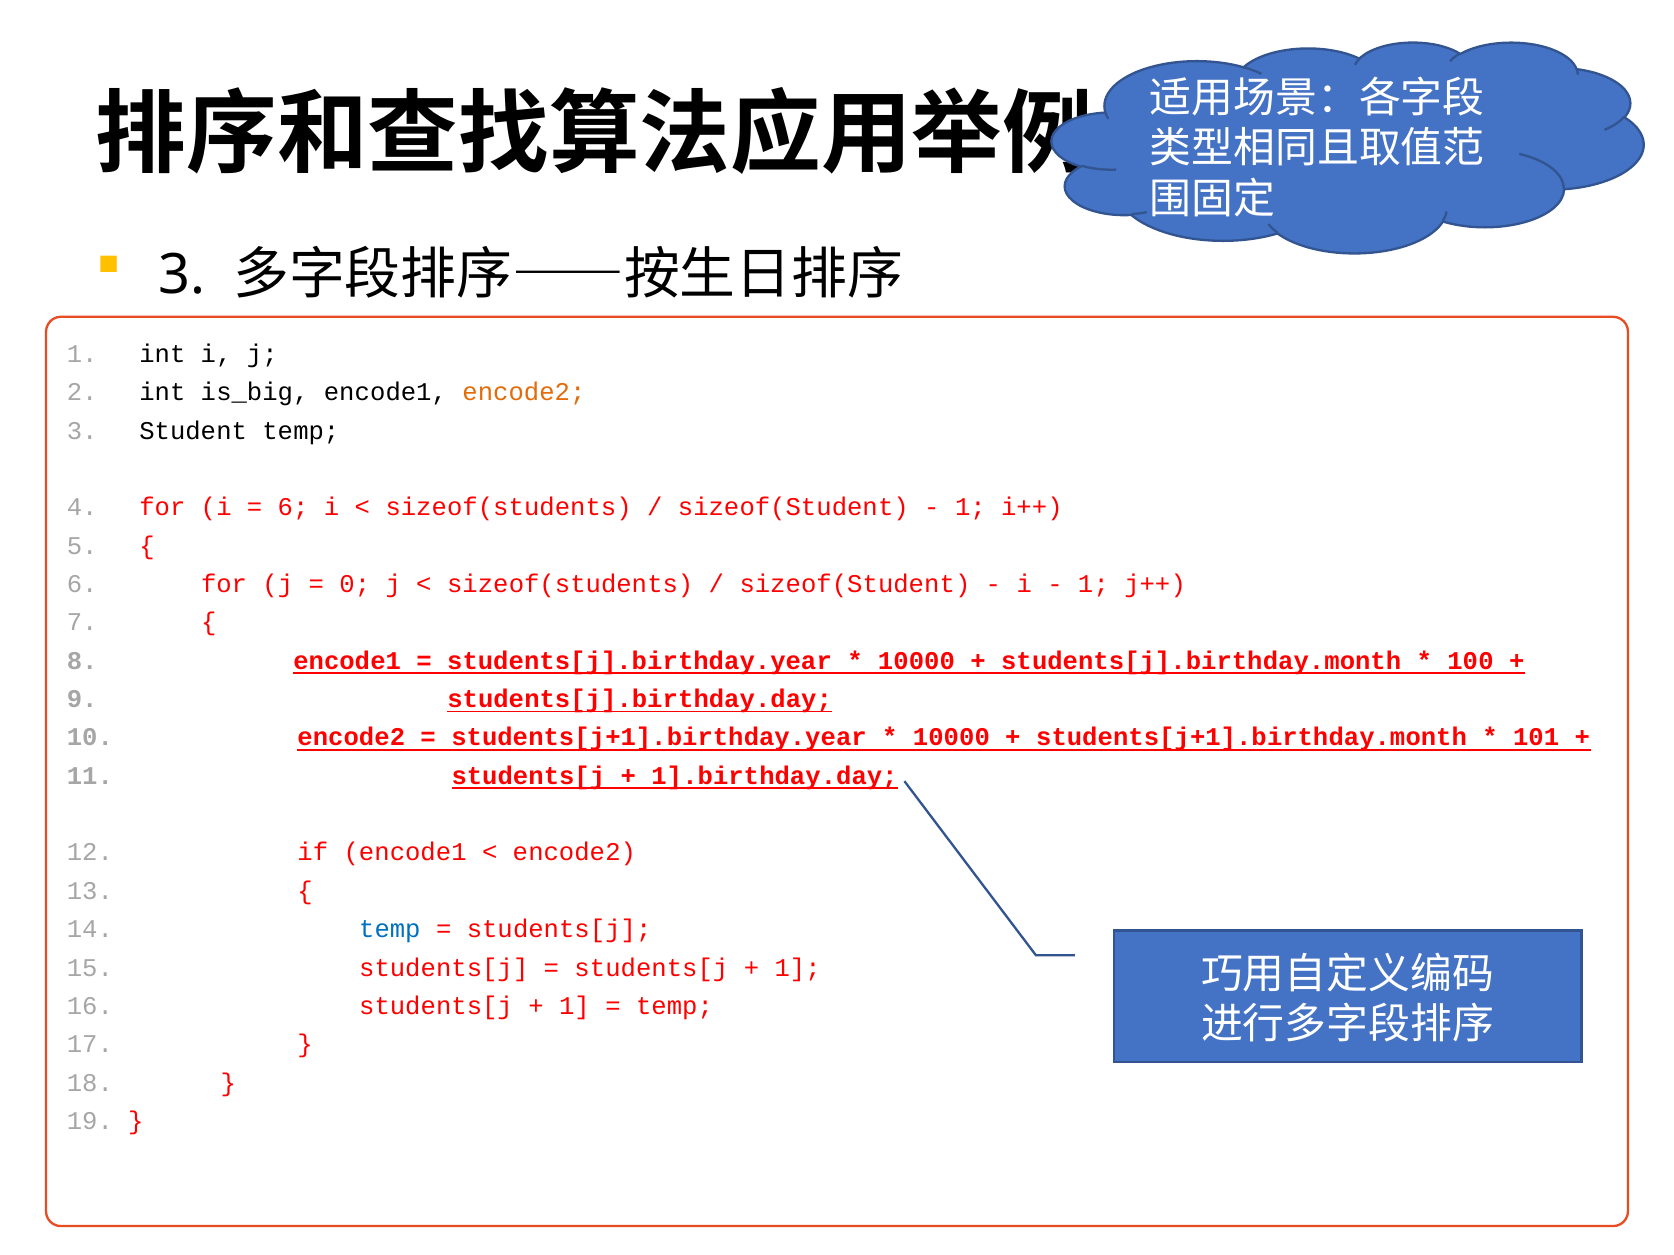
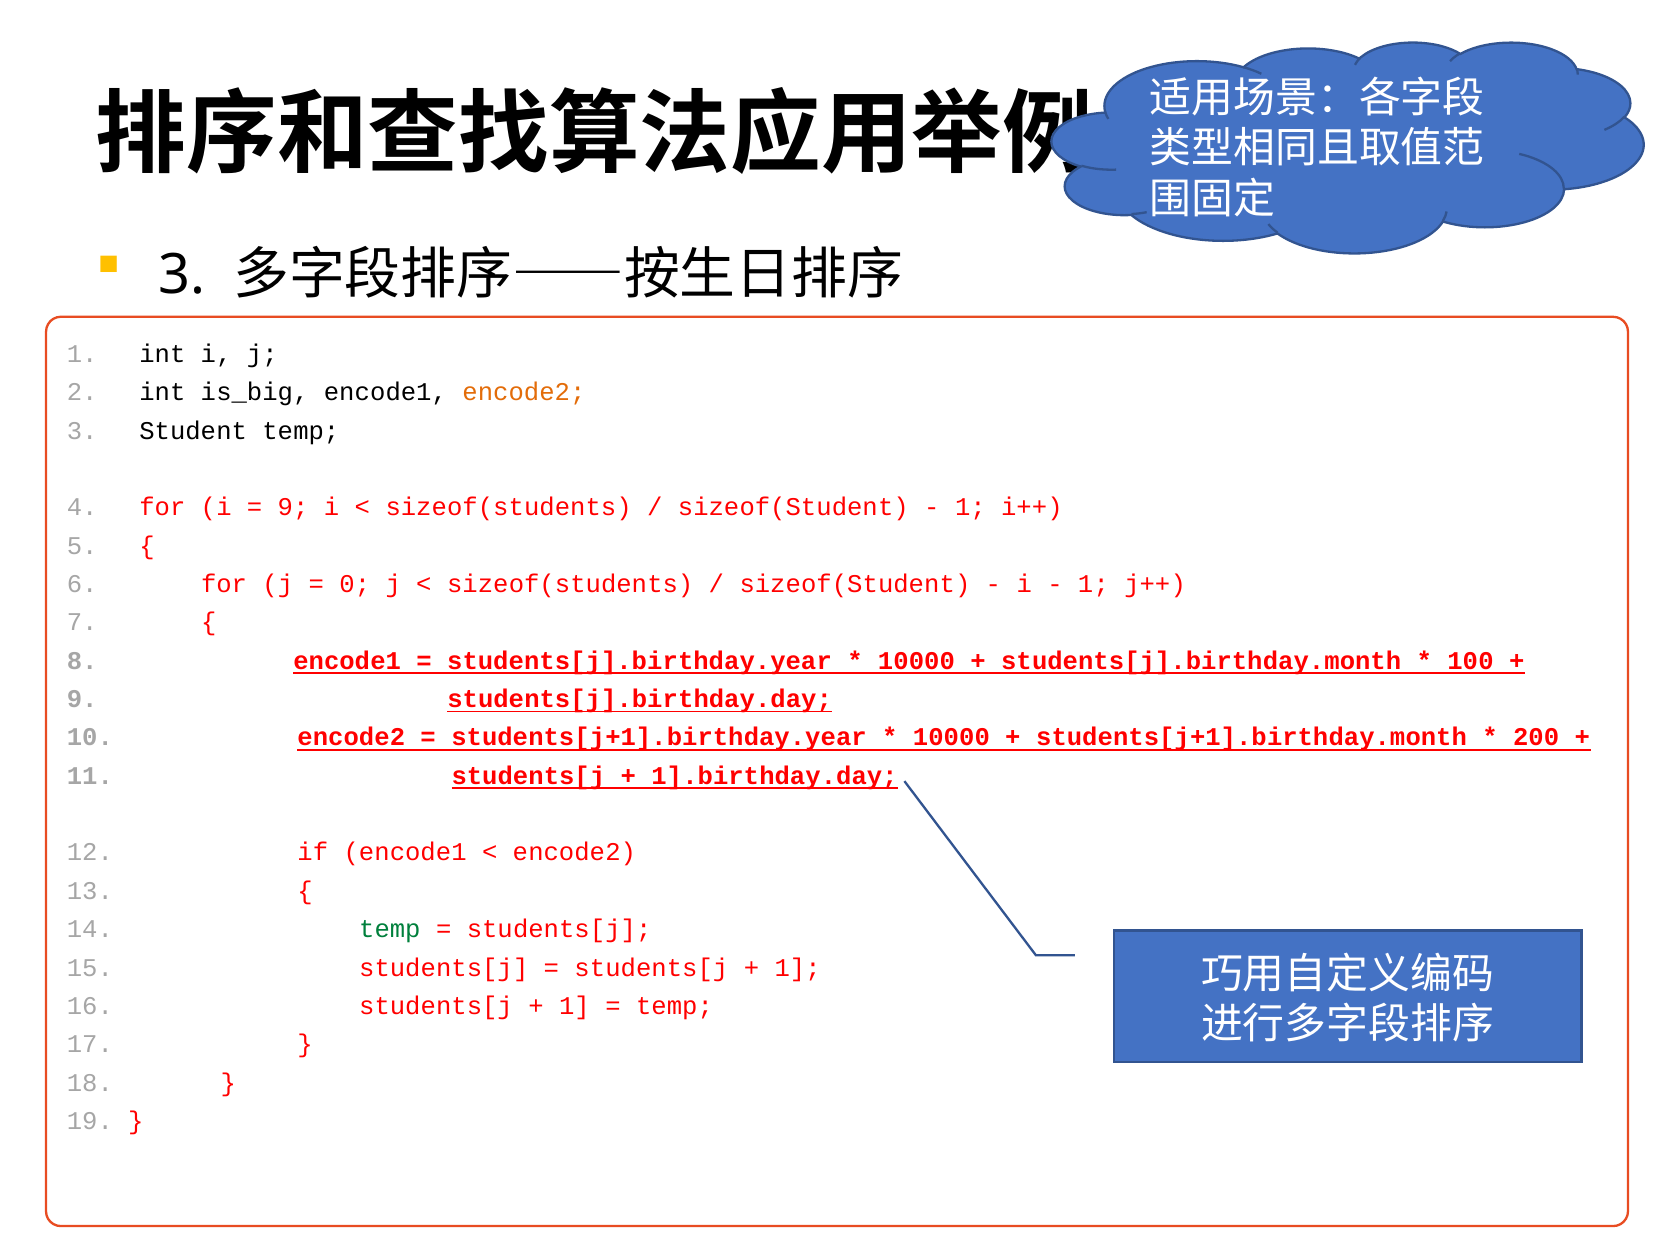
6: 6 -> 9 (293, 508)
101: 101 -> 200 (1536, 738)
temp colour: blue -> green (390, 930)
